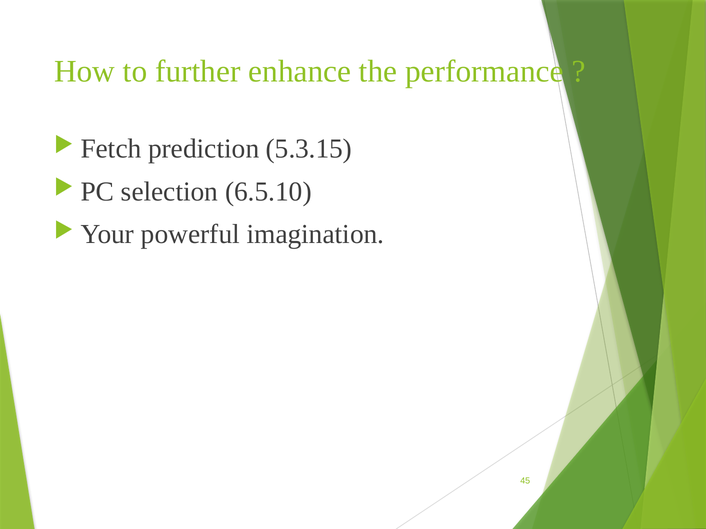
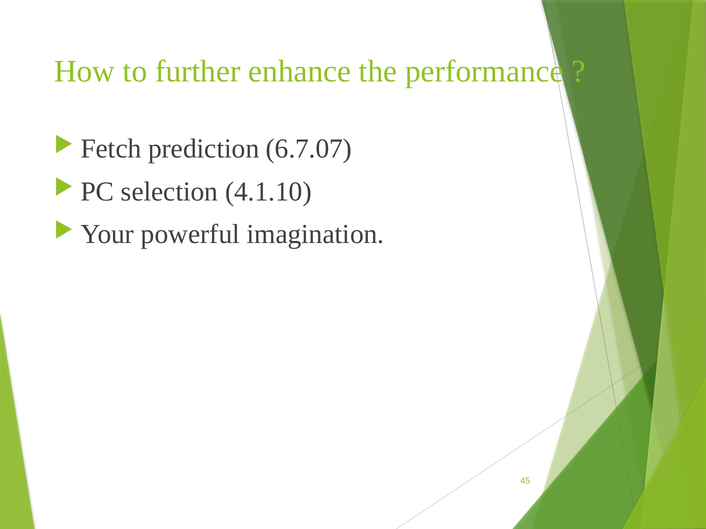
5.3.15: 5.3.15 -> 6.7.07 (309, 149)
6.5.10: 6.5.10 -> 4.1.10 (268, 192)
